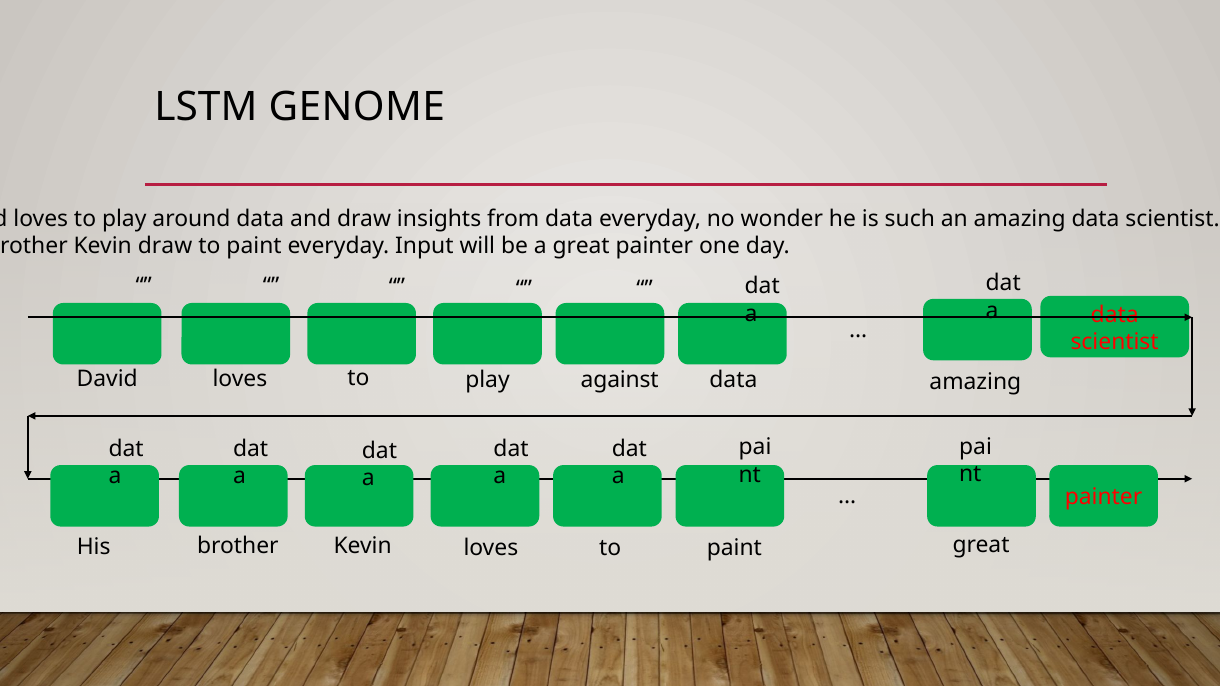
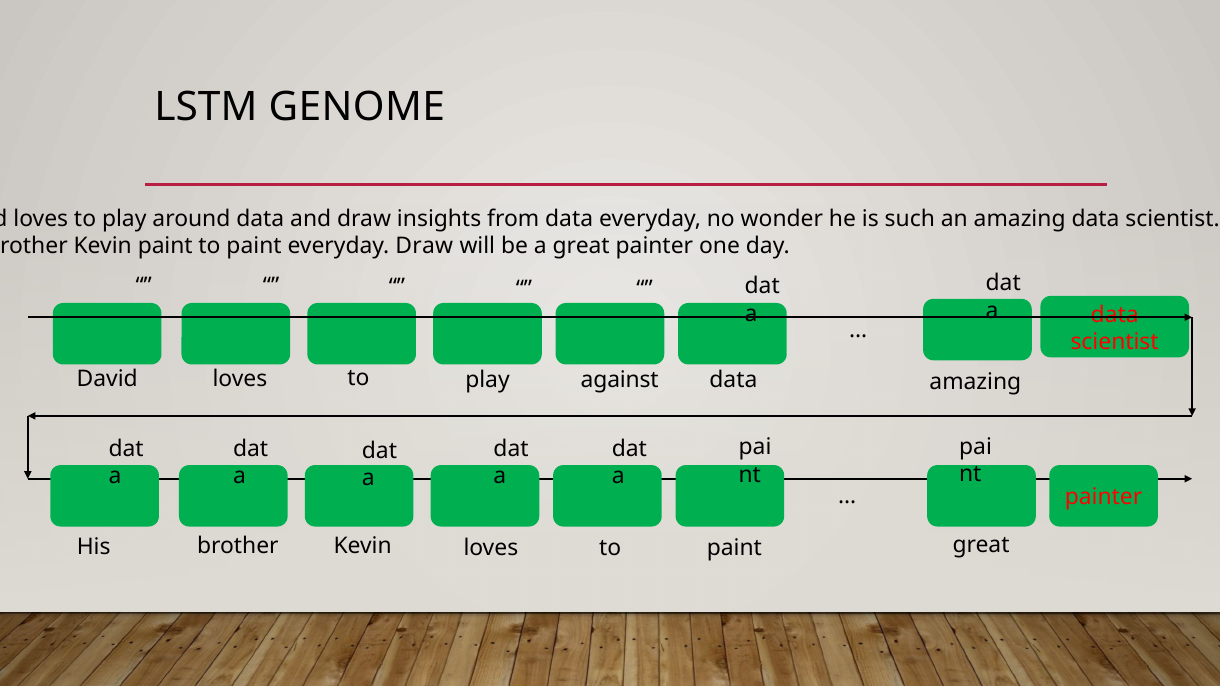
Kevin draw: draw -> paint (165, 246)
everyday Input: Input -> Draw (424, 246)
